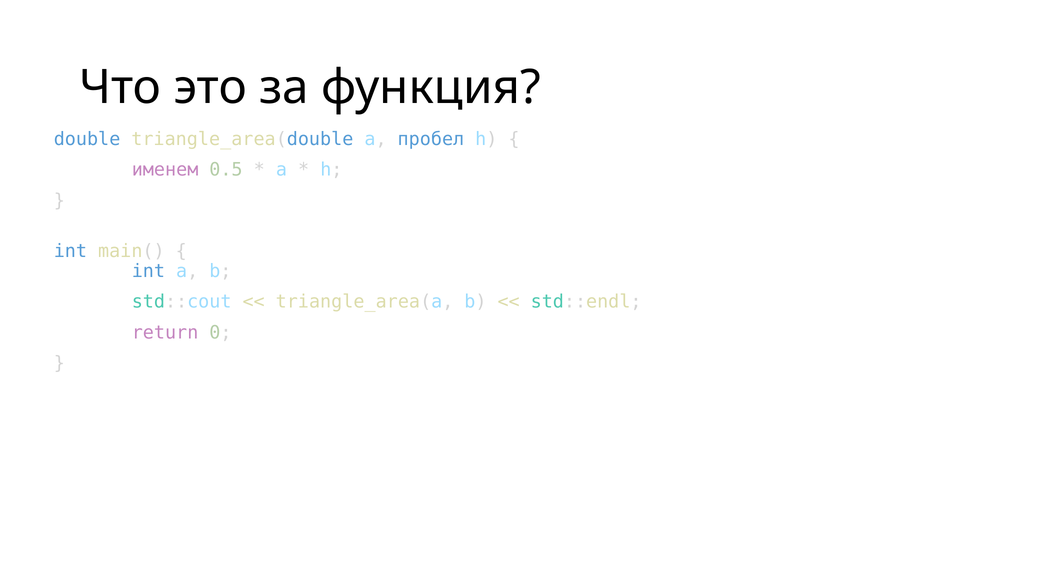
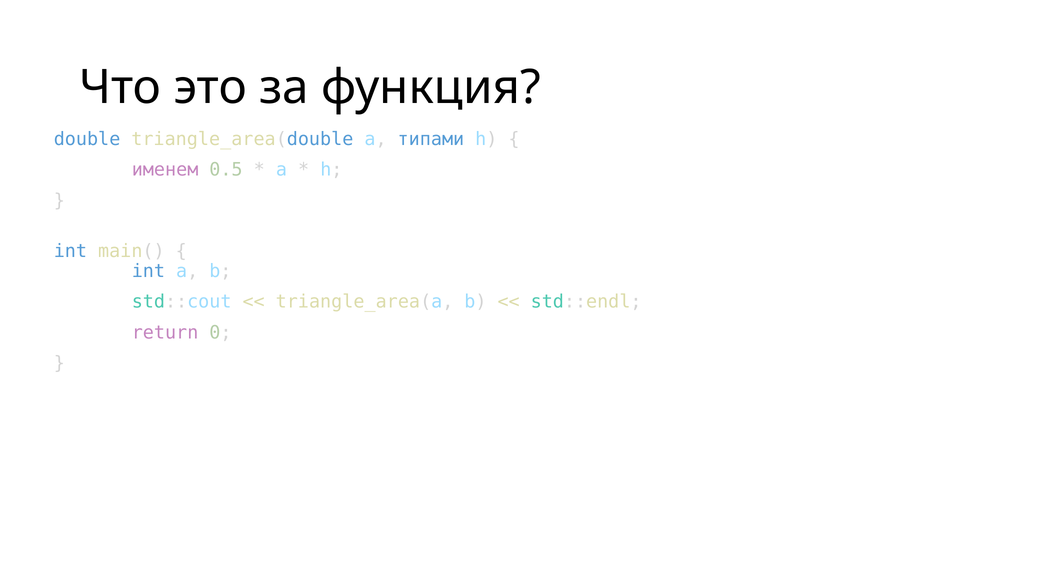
пробел: пробел -> типами (431, 139)
